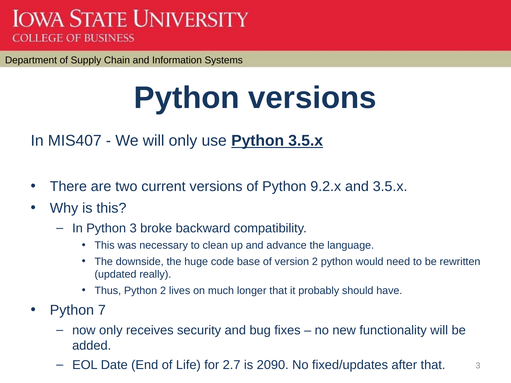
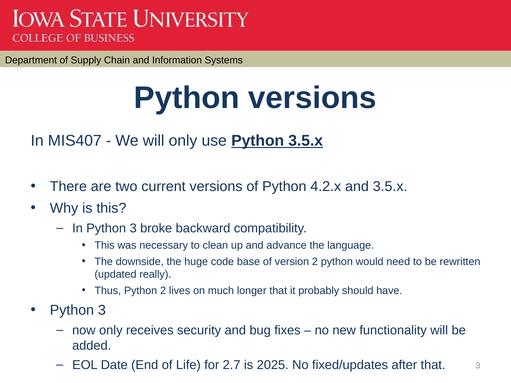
9.2.x: 9.2.x -> 4.2.x (326, 187)
7: 7 -> 3 (102, 310)
2090: 2090 -> 2025 (273, 365)
